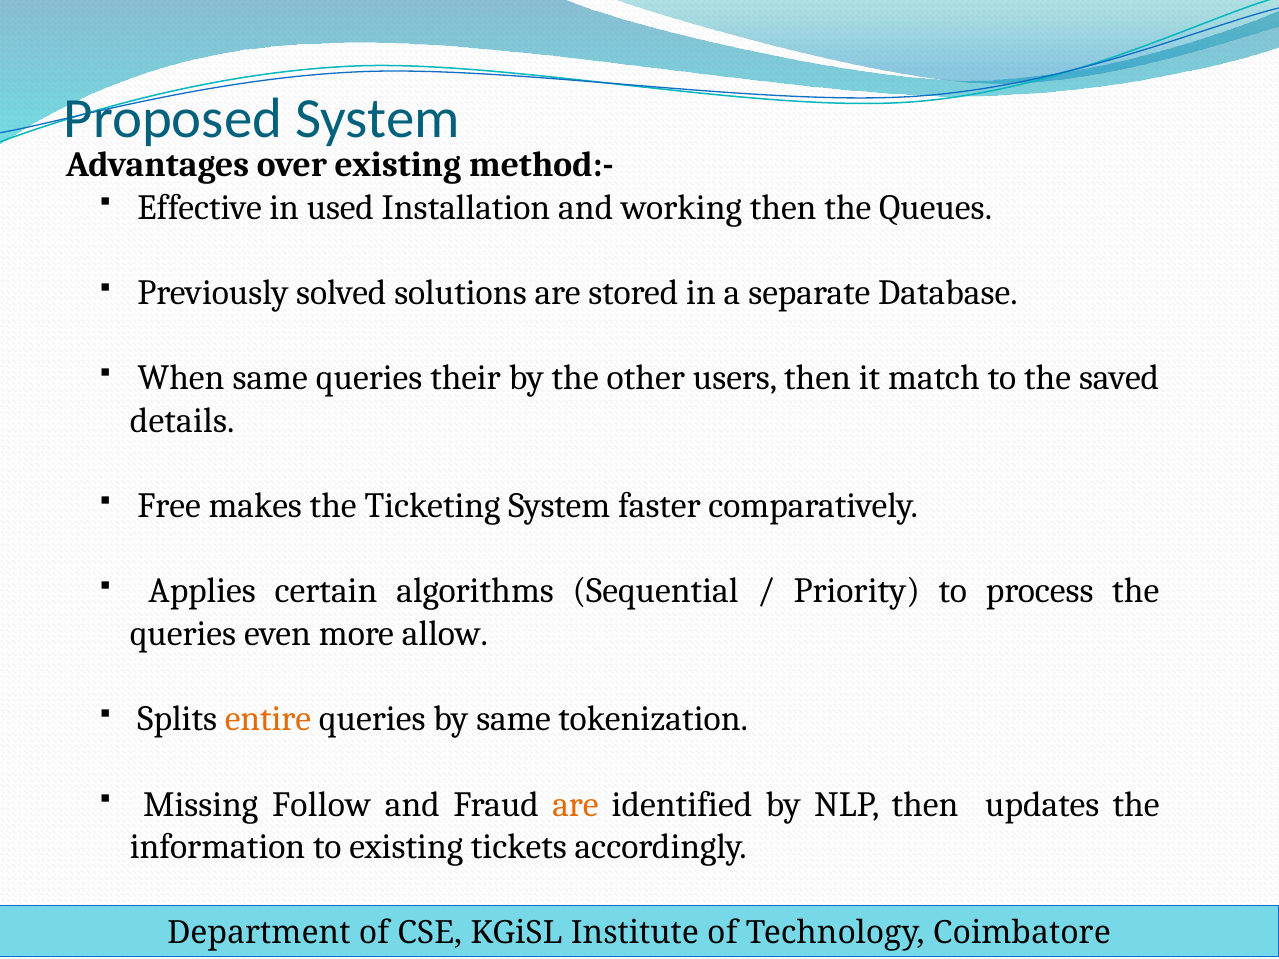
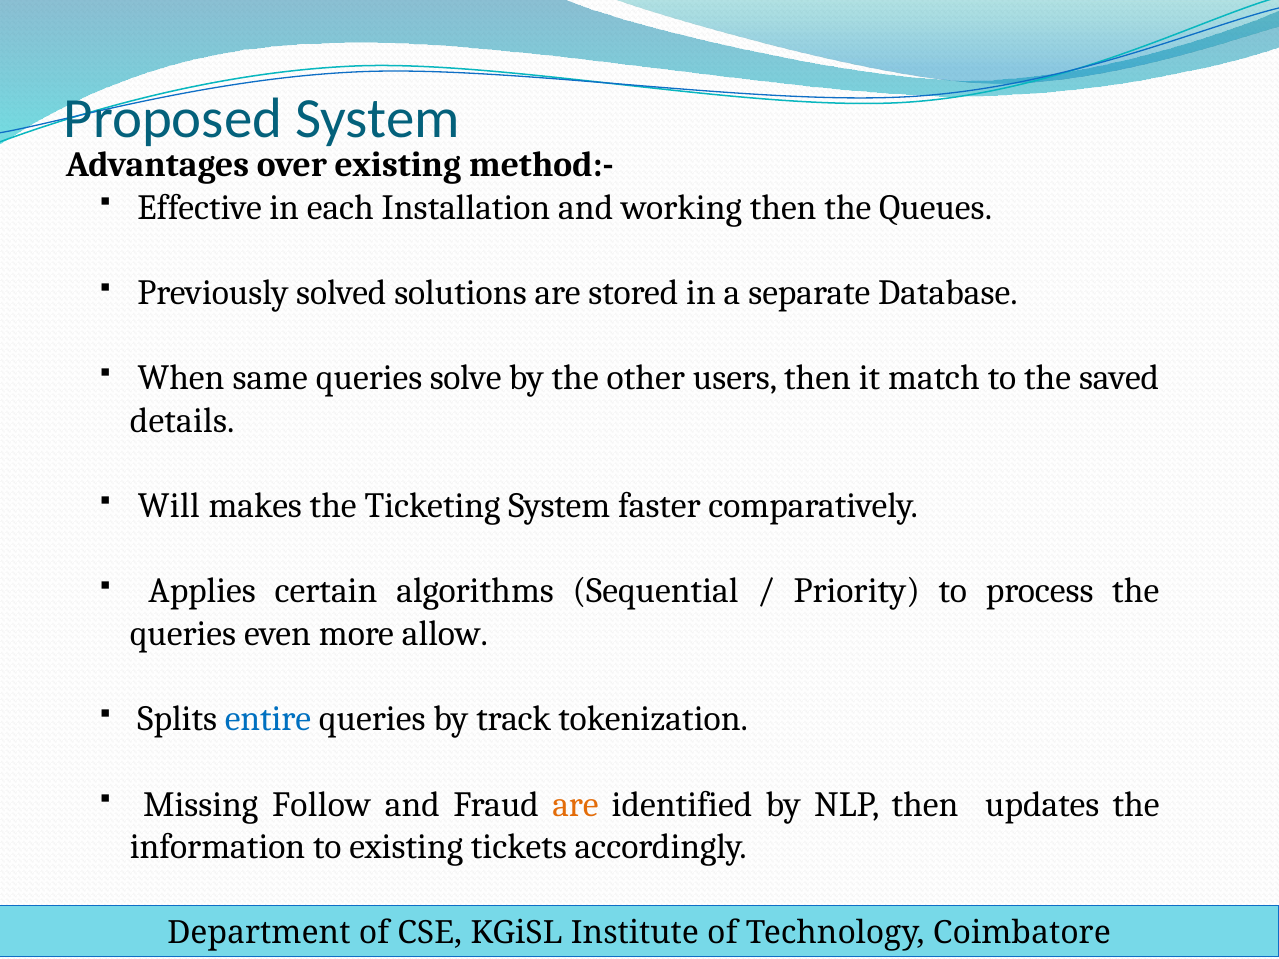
used: used -> each (340, 207)
their: their -> solve (466, 378)
Free: Free -> Will (169, 506)
entire colour: orange -> blue (268, 719)
by same: same -> track (514, 719)
